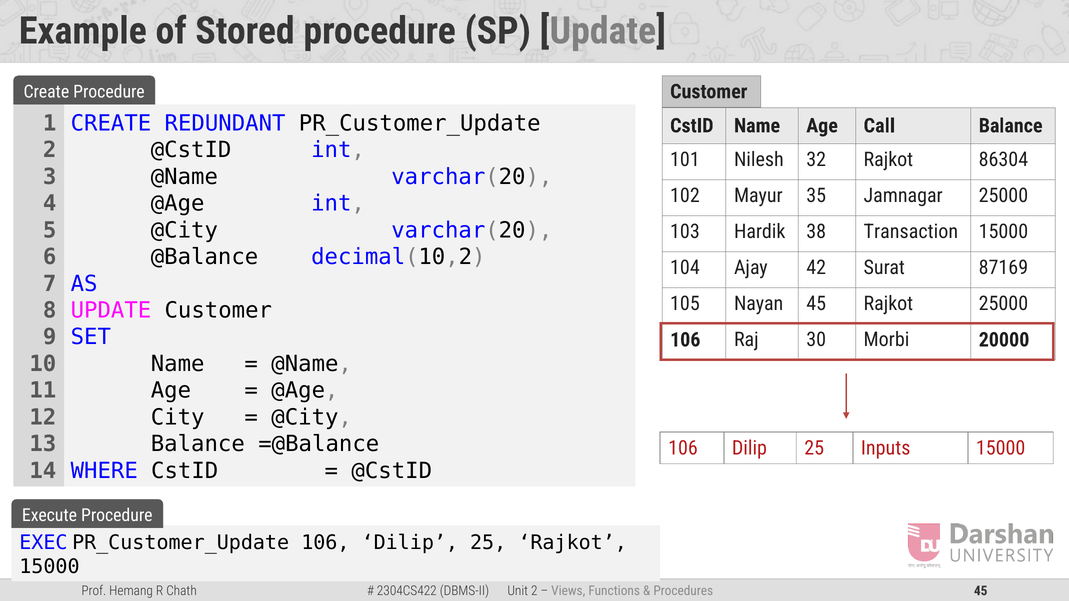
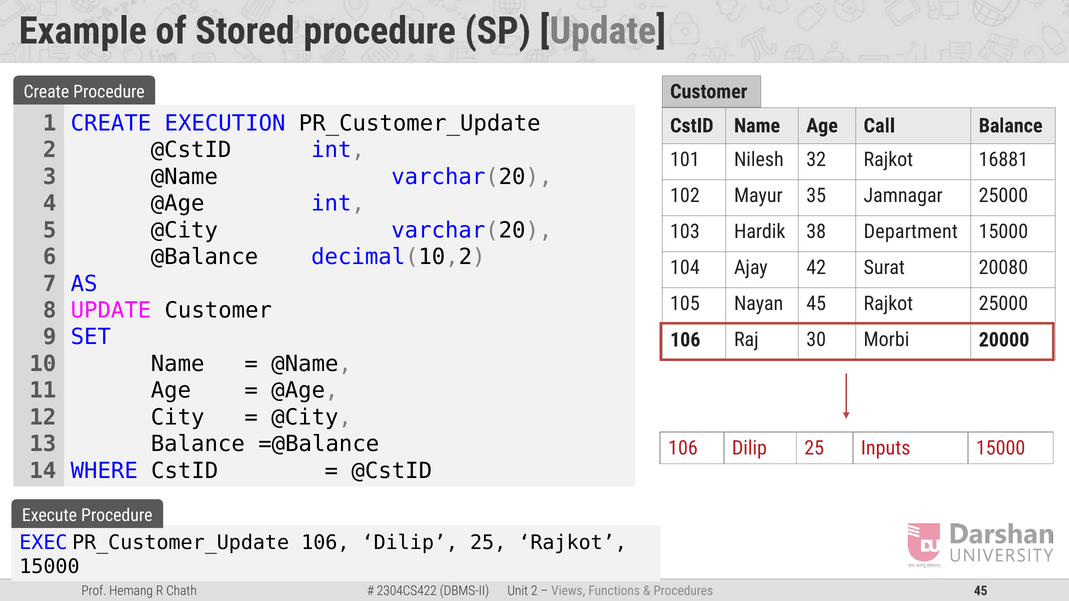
REDUNDANT: REDUNDANT -> EXECUTION (225, 123)
86304: 86304 -> 16881 (1003, 160)
Transaction: Transaction -> Department (911, 232)
87169: 87169 -> 20080 (1003, 268)
